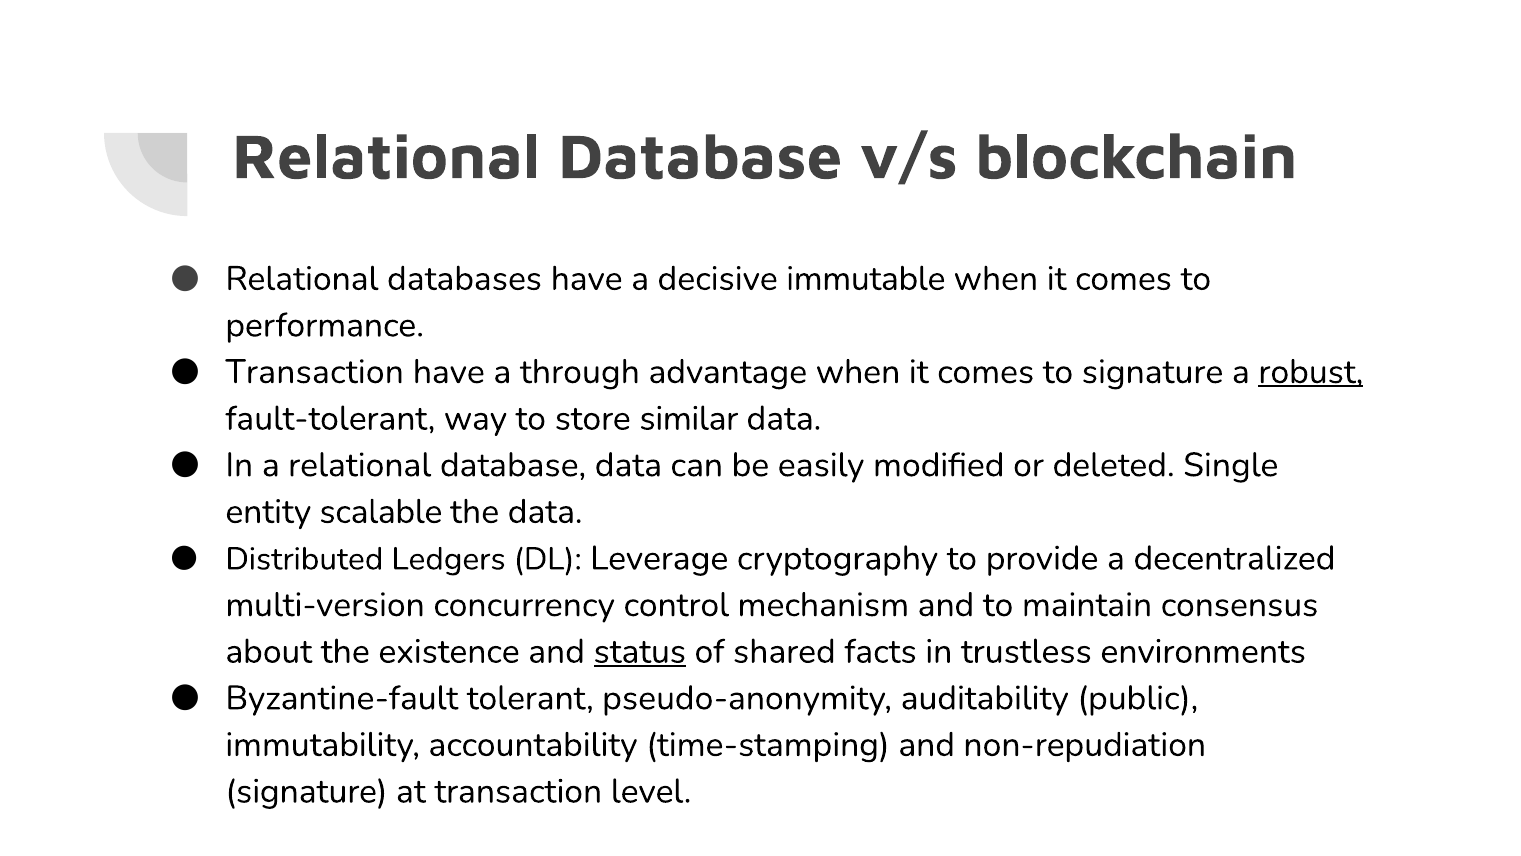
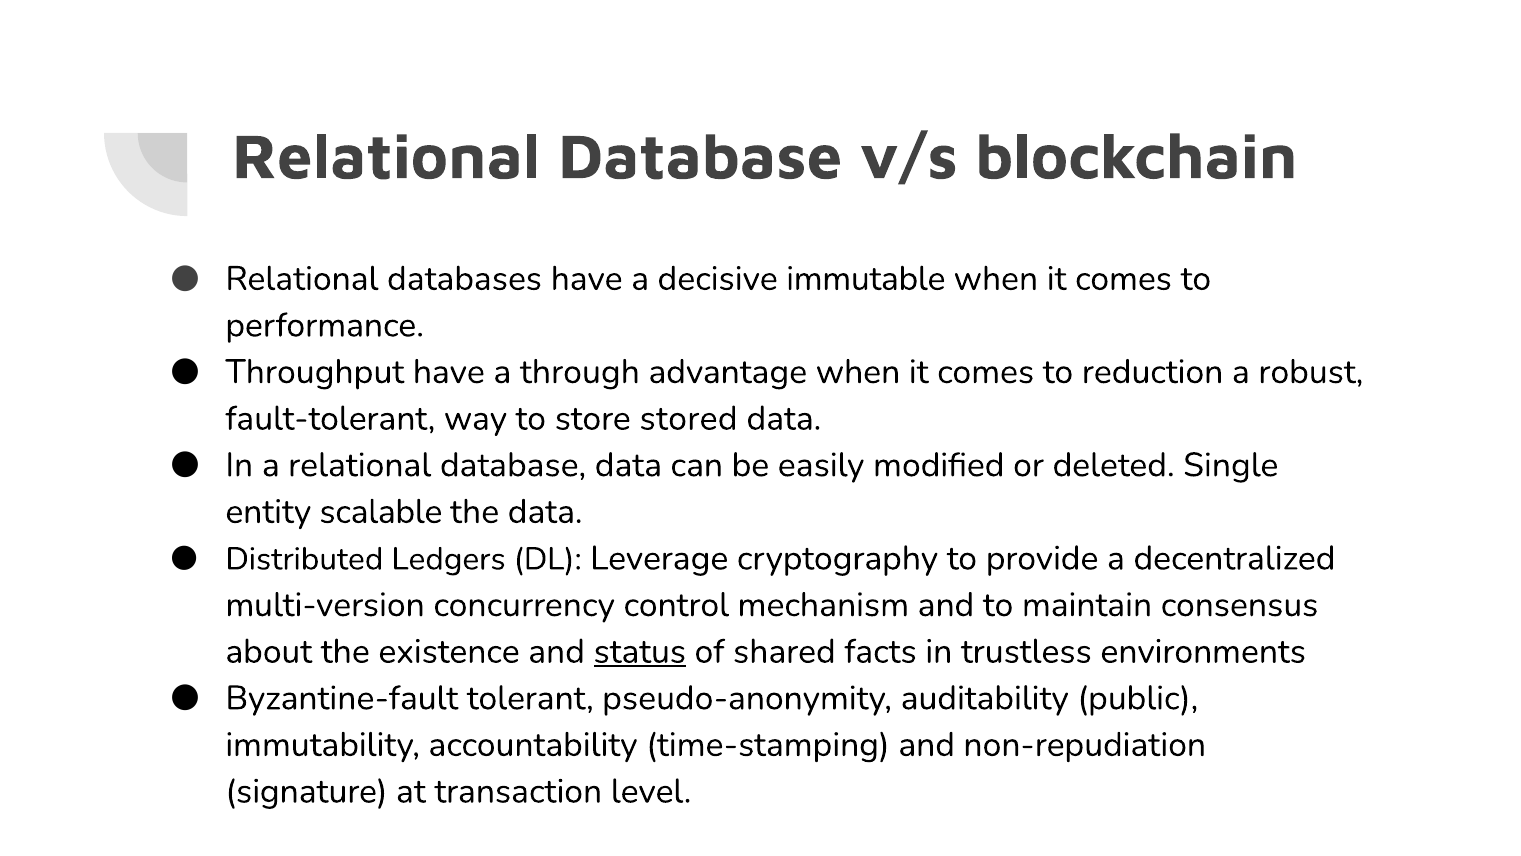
Transaction: Transaction -> Throughput (315, 372)
to signature: signature -> reduction (1153, 372)
robust underline: present -> none (1311, 372)
similar: similar -> stored (689, 418)
